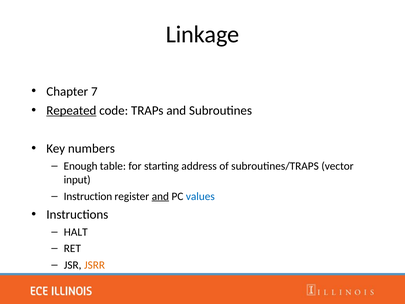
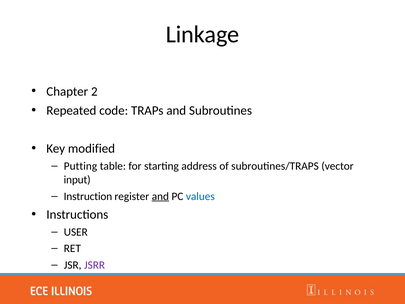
7: 7 -> 2 (94, 91)
Repeated underline: present -> none (71, 110)
numbers: numbers -> modified (91, 149)
Enough: Enough -> Putting (80, 166)
HALT: HALT -> USER (76, 232)
JSRR colour: orange -> purple (95, 265)
